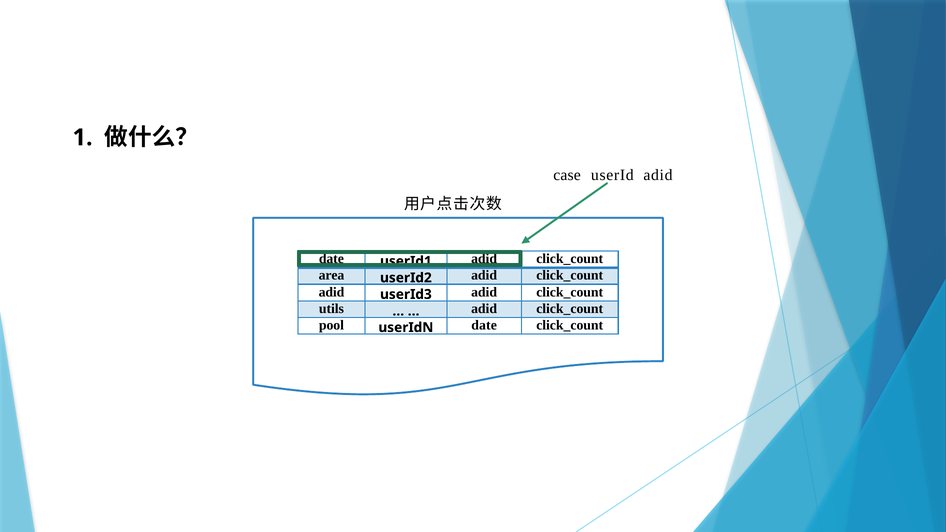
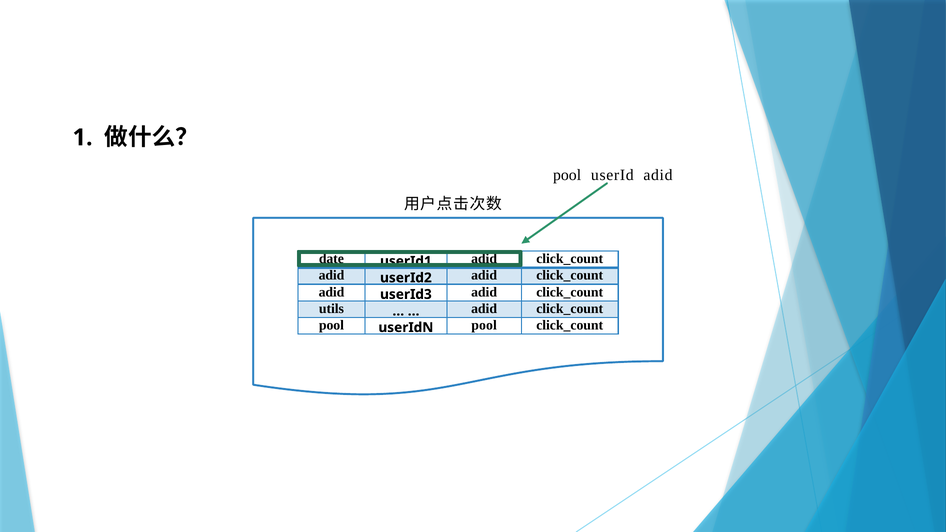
case: case -> pool (567, 175)
area: area -> adid (331, 275)
userIdN date: date -> pool (484, 325)
